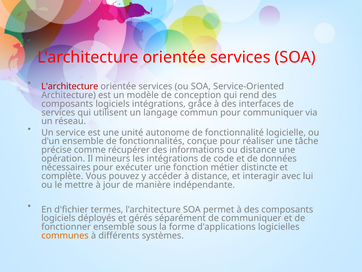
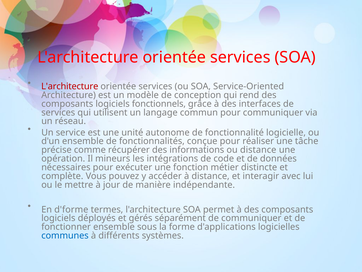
logiciels intégrations: intégrations -> fonctionnels (159, 104)
d'fichier: d'fichier -> d'forme (71, 209)
communes colour: orange -> blue (65, 235)
